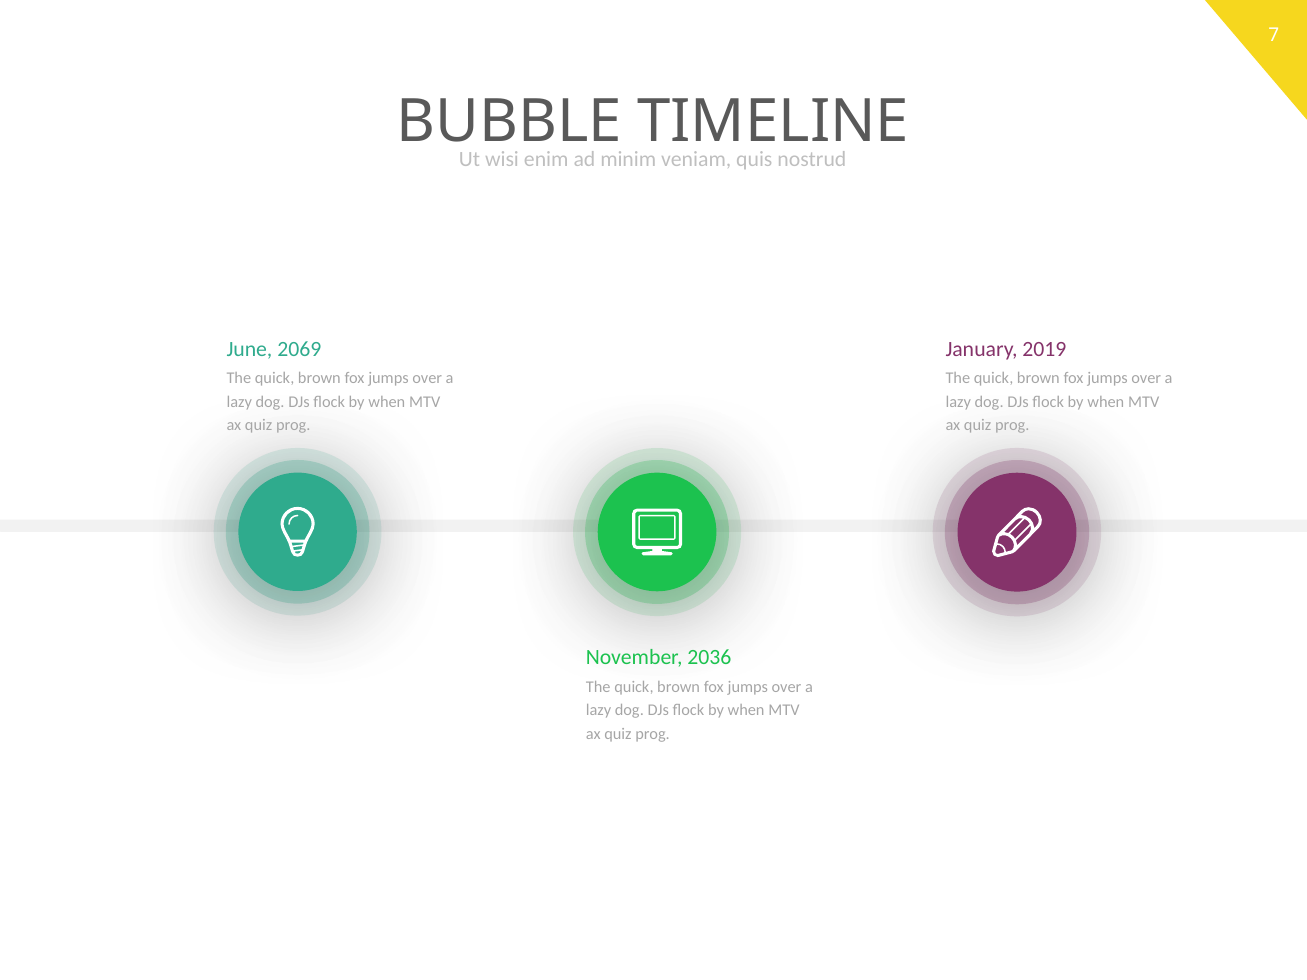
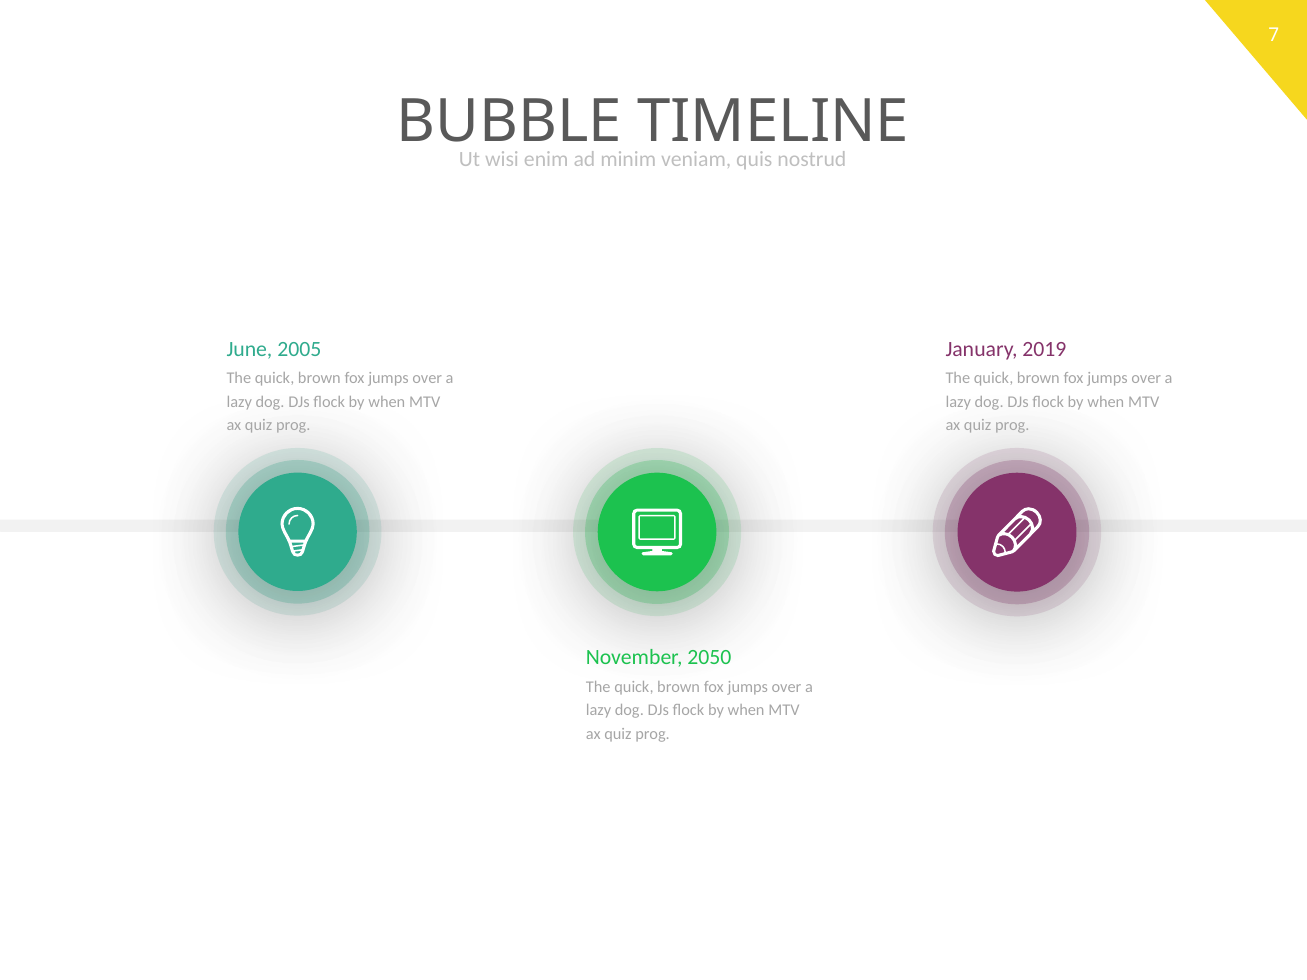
2069: 2069 -> 2005 (299, 349)
2036: 2036 -> 2050 (709, 657)
